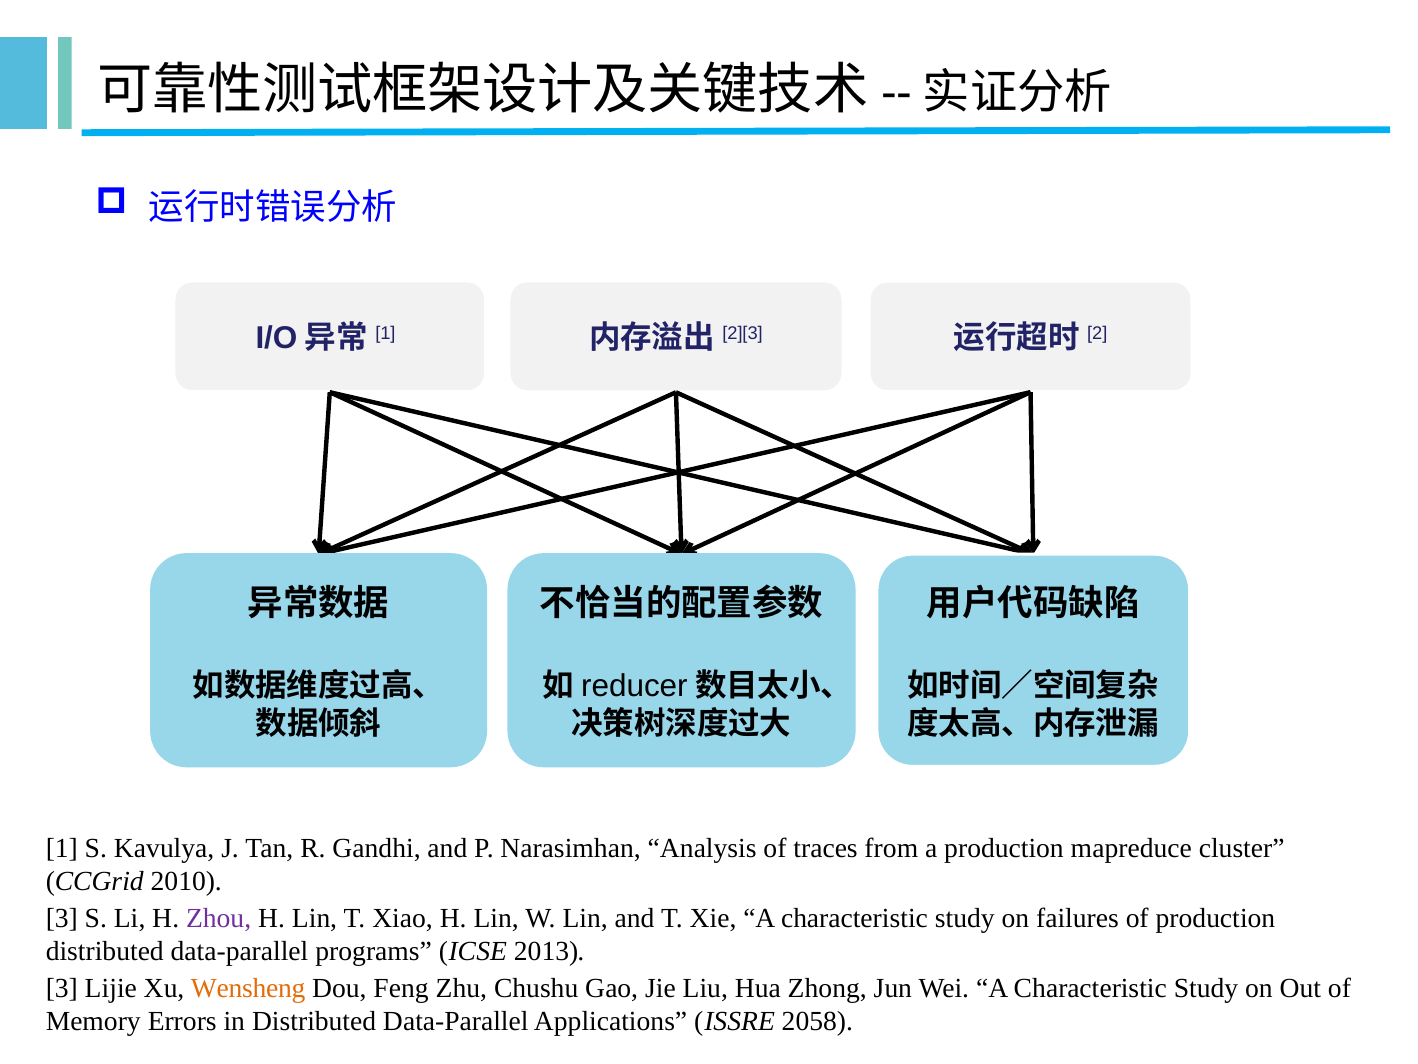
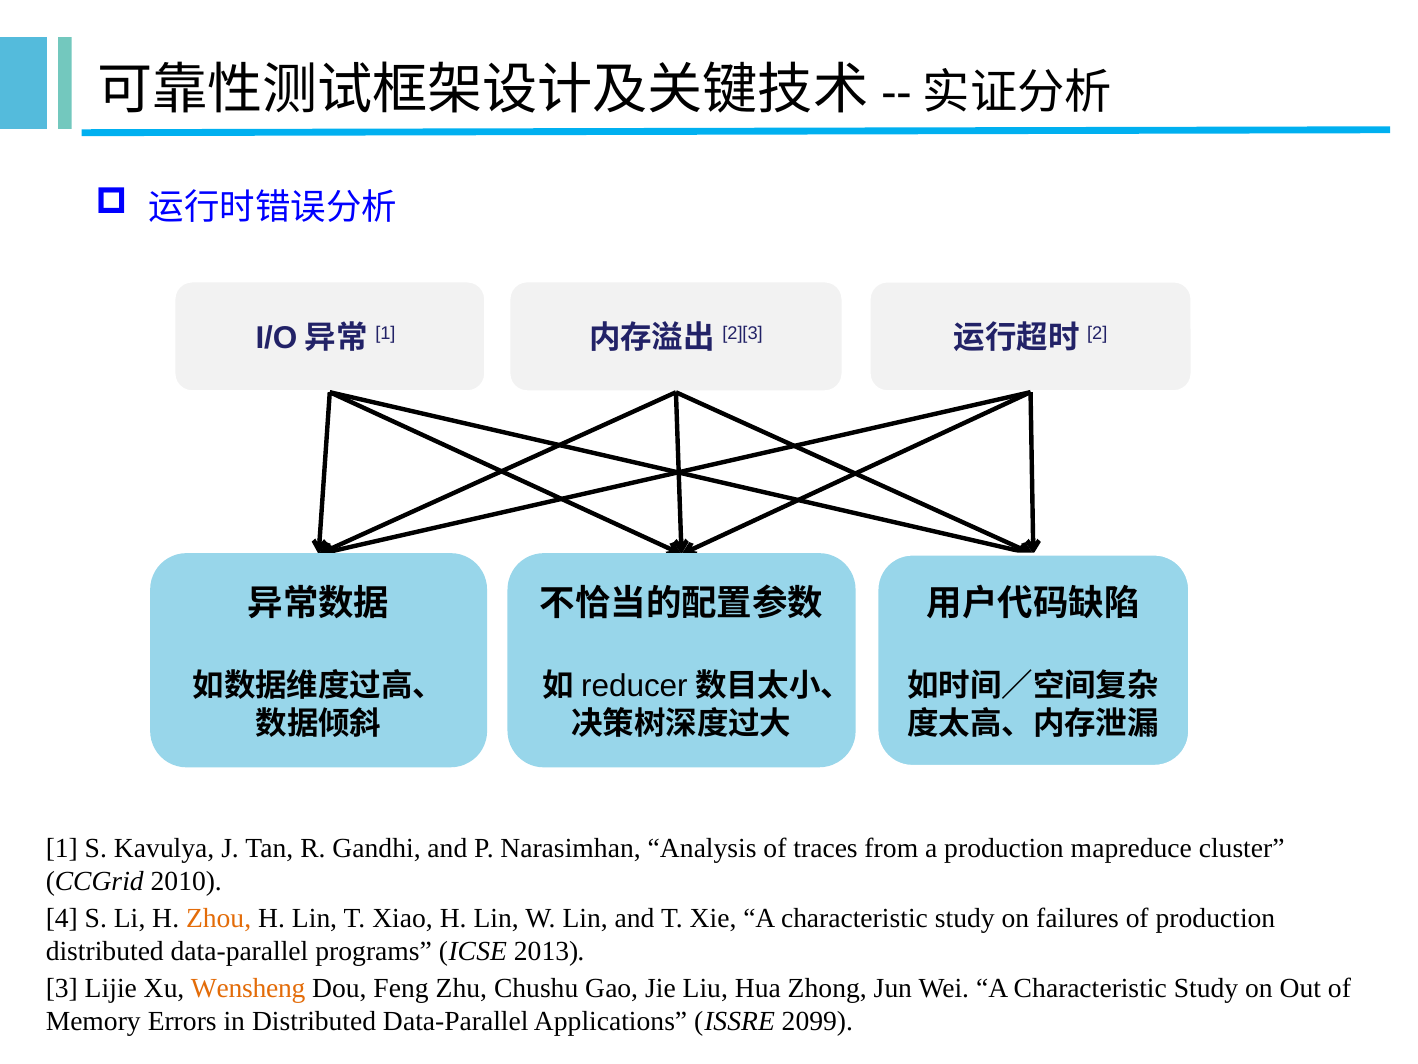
3: 3 -> 4 (62, 918)
Zhou colour: purple -> orange (219, 918)
2058: 2058 -> 2099 (817, 1021)
